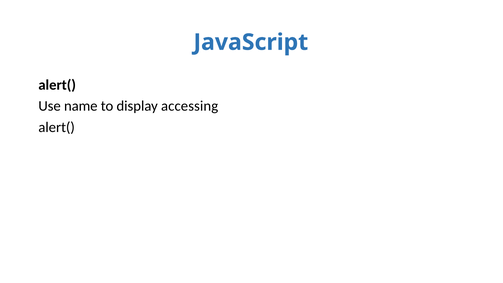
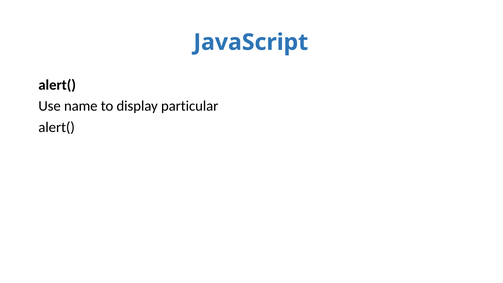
accessing: accessing -> particular (190, 106)
